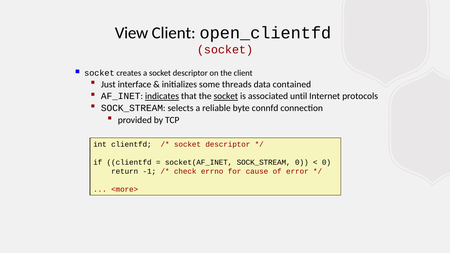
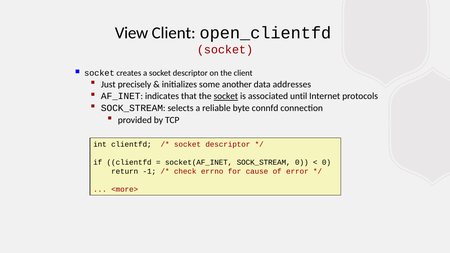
interface: interface -> precisely (134, 84)
threads: threads -> another (237, 84)
contained: contained -> addresses (292, 84)
indicates underline: present -> none (162, 96)
